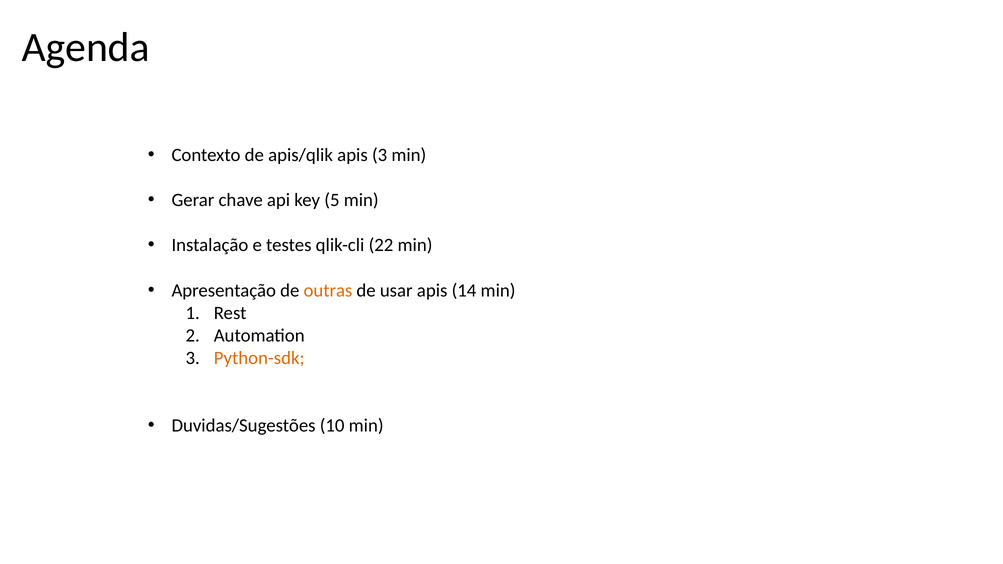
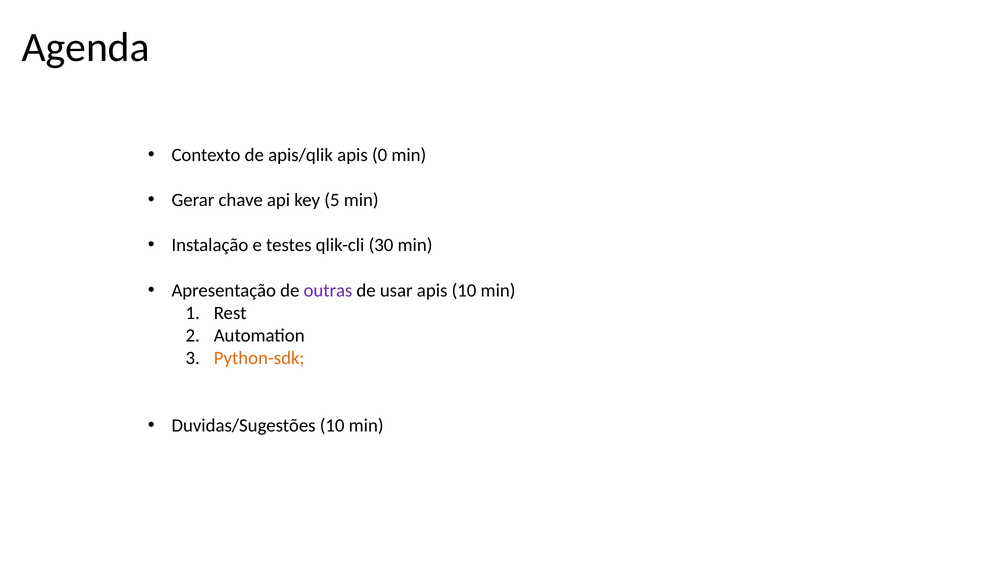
apis 3: 3 -> 0 (380, 155)
22: 22 -> 30 (381, 245)
outras colour: orange -> purple (328, 290)
apis 14: 14 -> 10 (464, 290)
